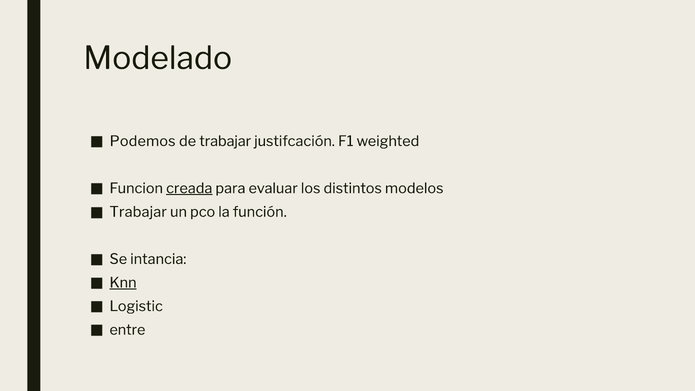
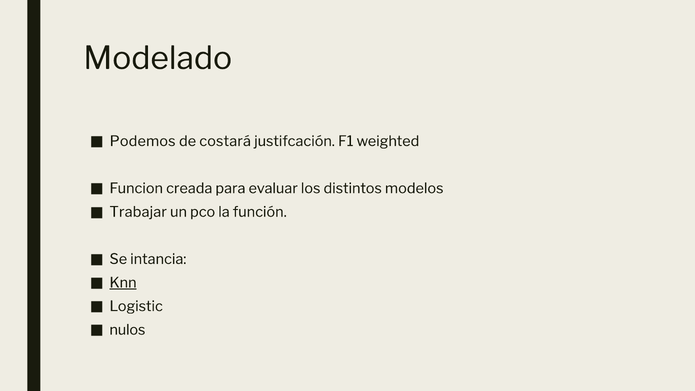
de trabajar: trabajar -> costará (225, 141)
creada underline: present -> none (189, 188)
entre: entre -> nulos (127, 330)
